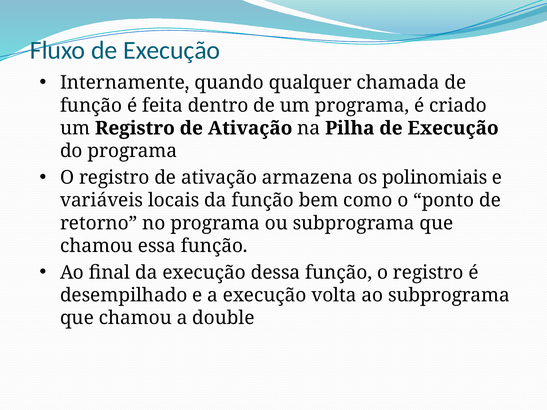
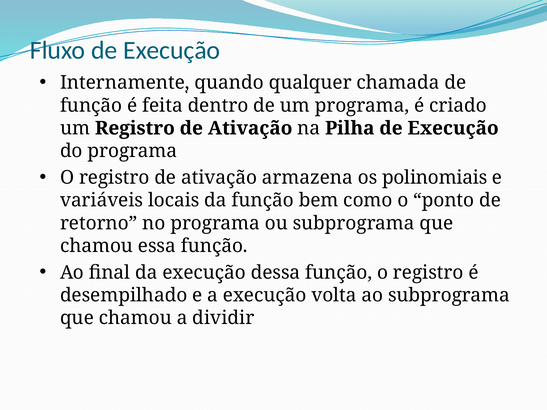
double: double -> dividir (223, 318)
